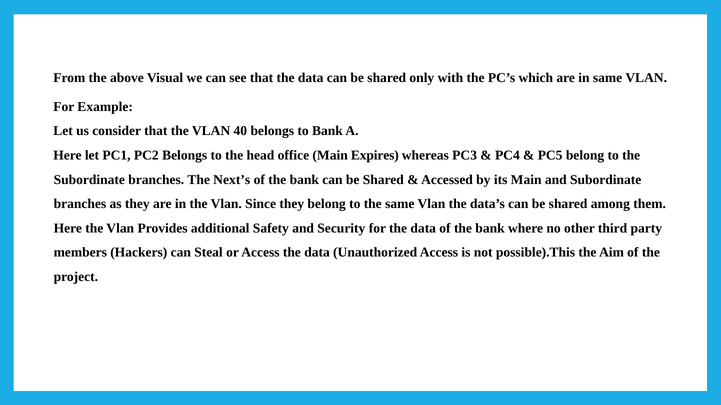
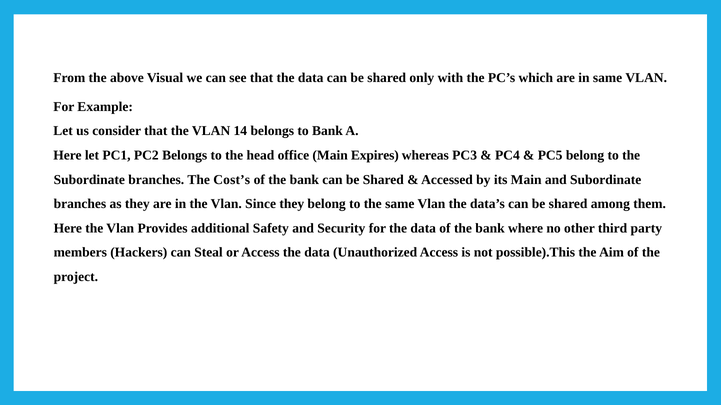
40: 40 -> 14 (240, 131)
Next’s: Next’s -> Cost’s (232, 180)
